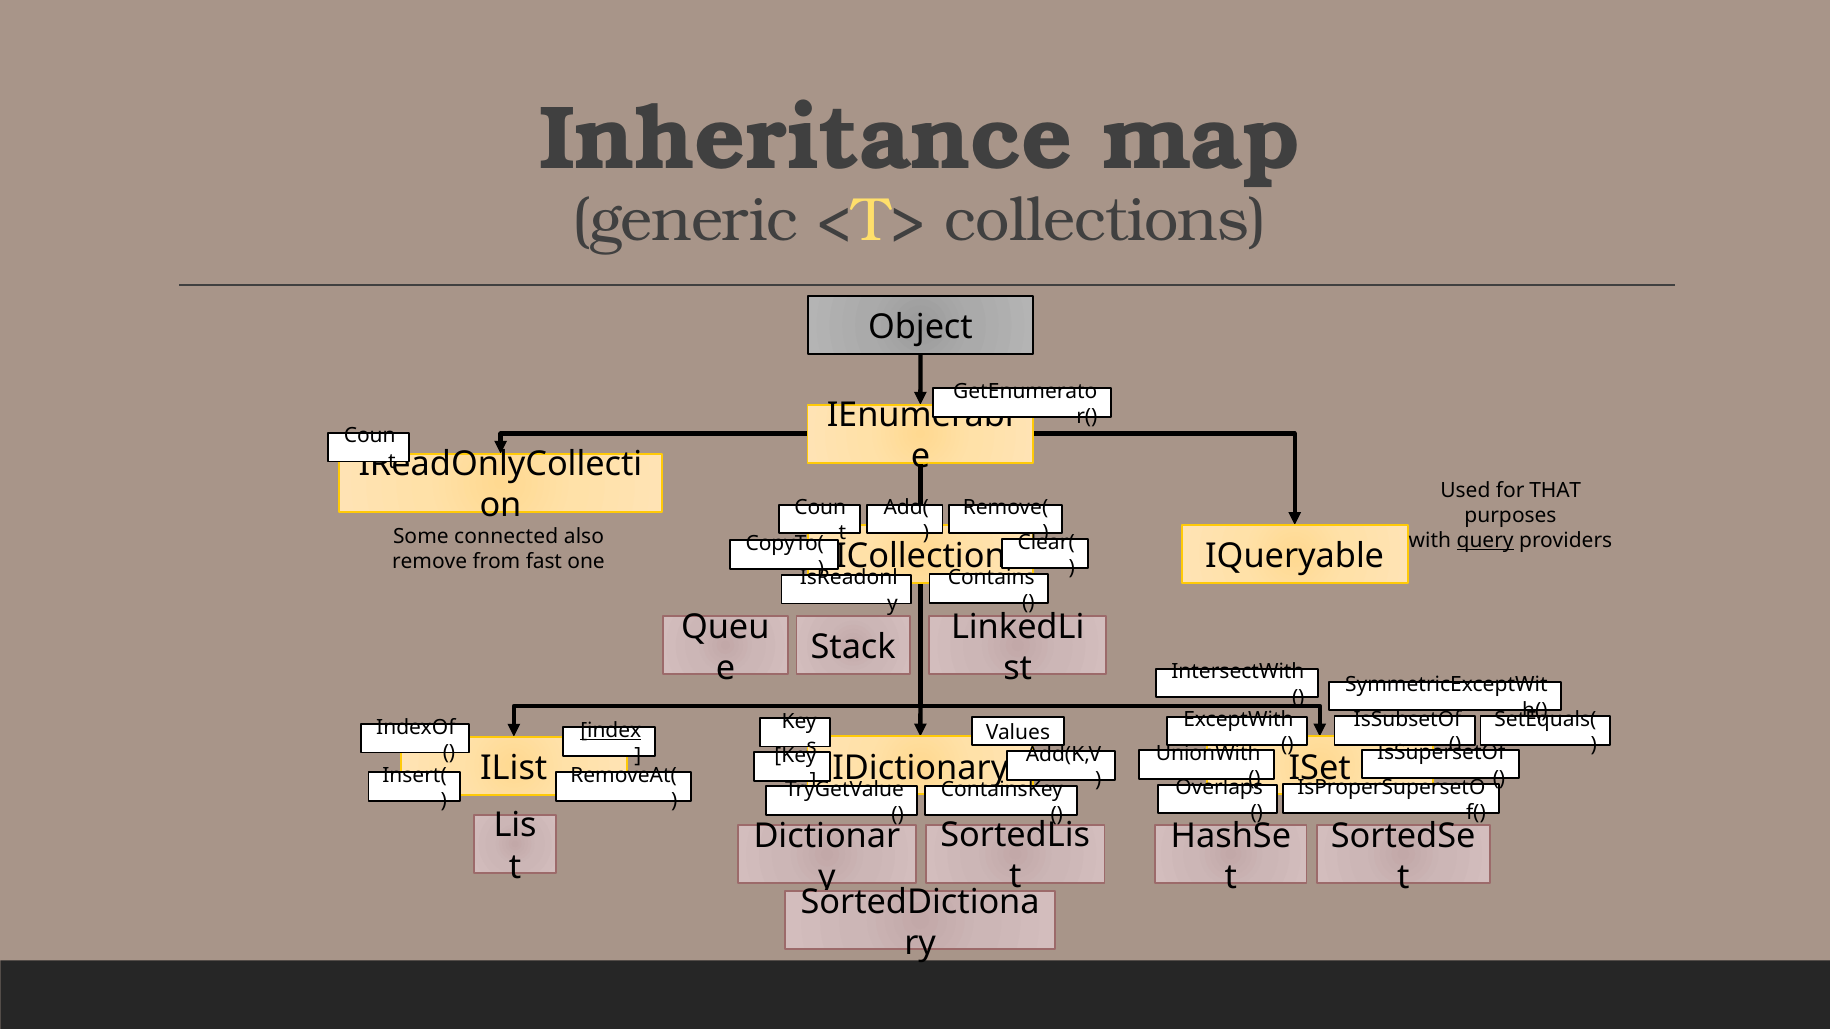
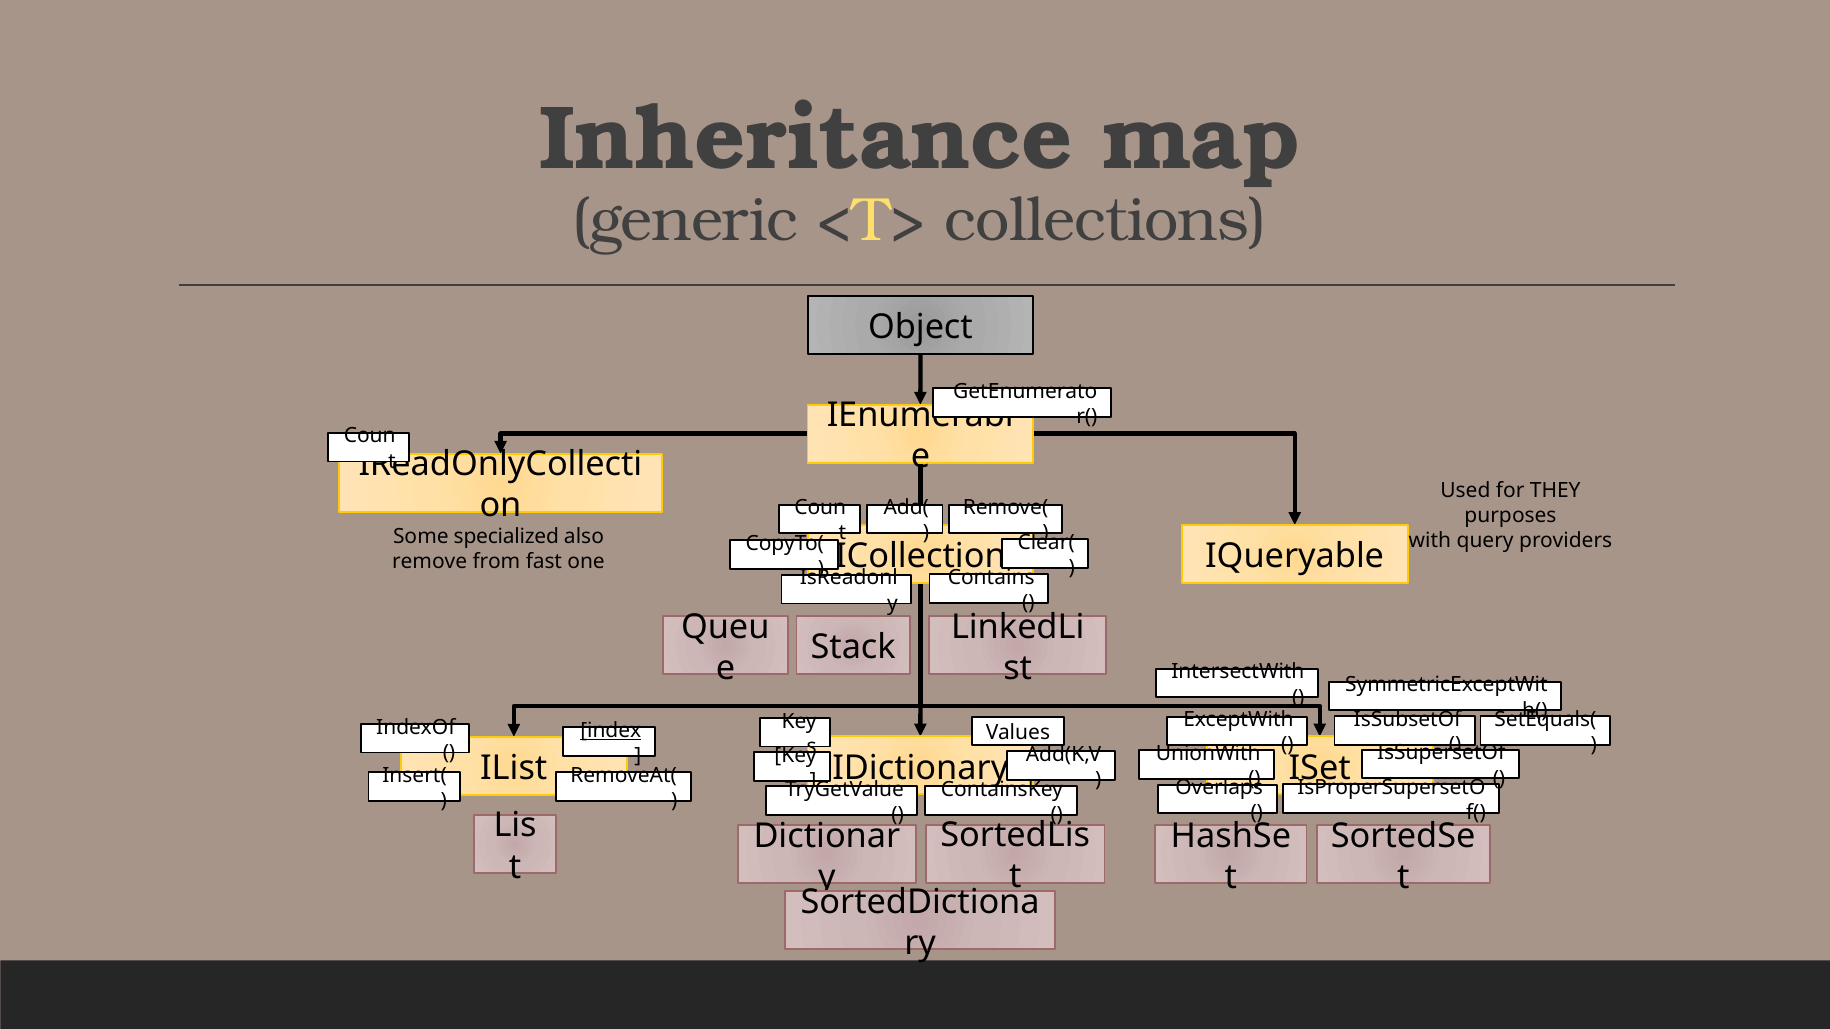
THAT: THAT -> THEY (1555, 491)
connected: connected -> specialized (506, 536)
query underline: present -> none (1485, 541)
